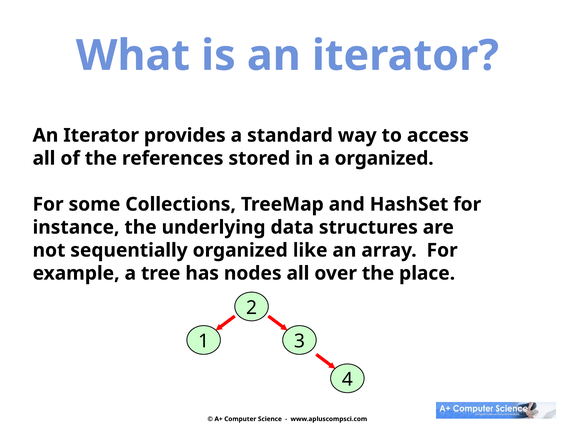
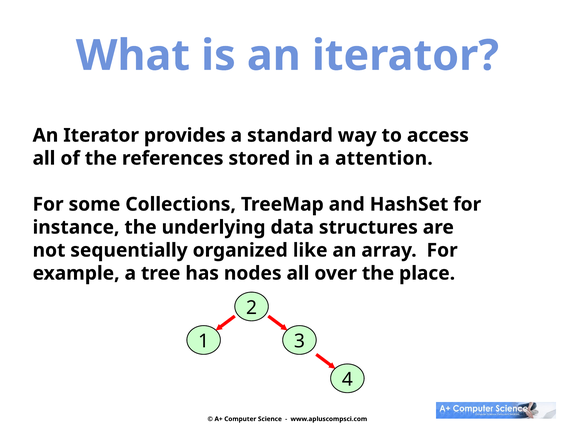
a organized: organized -> attention (384, 158)
